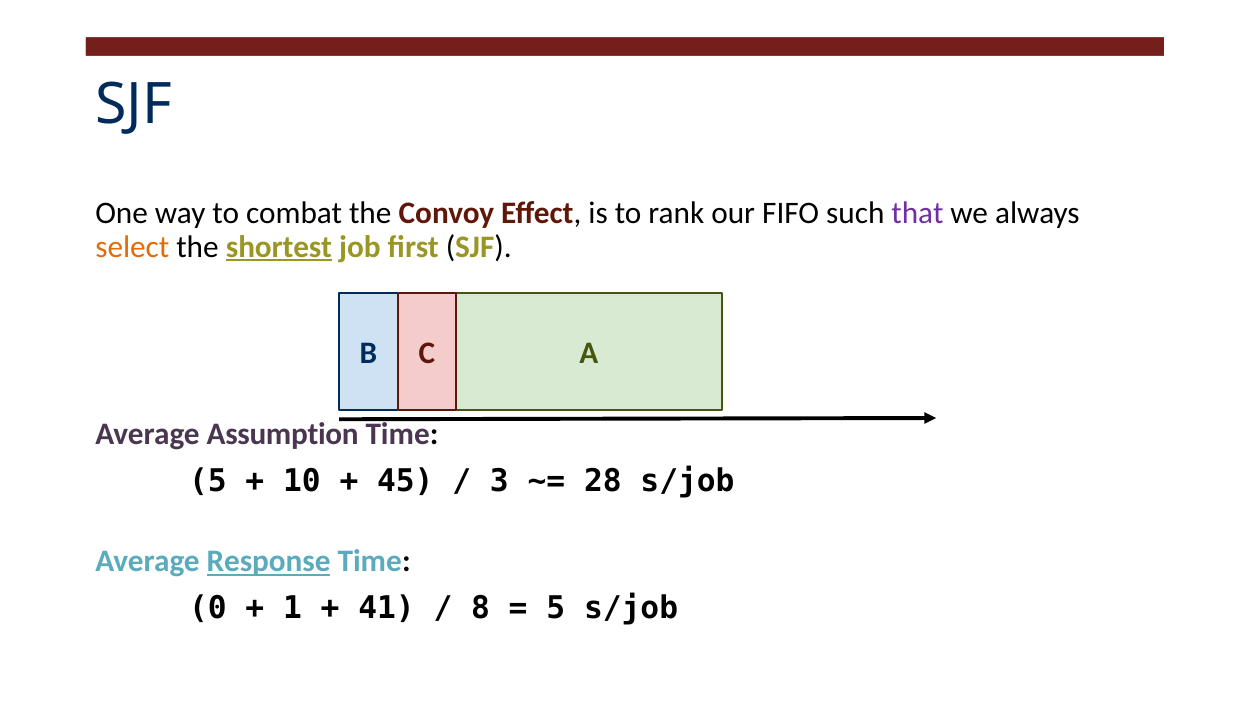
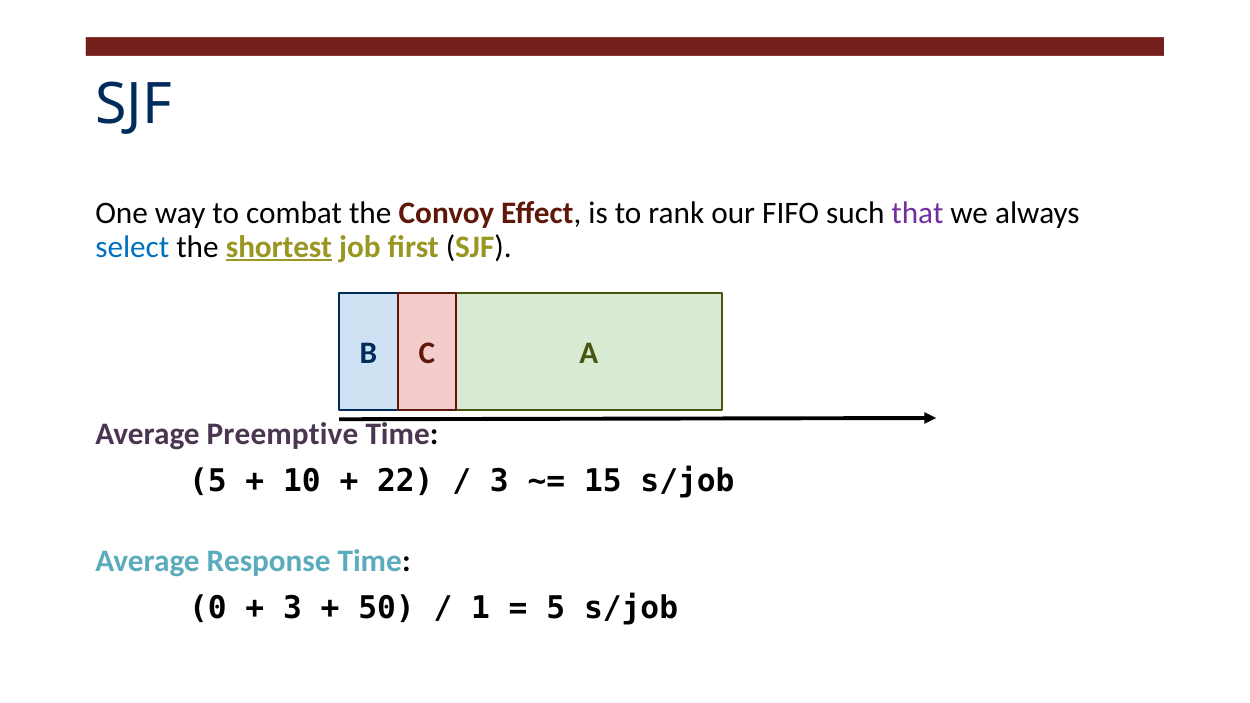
select colour: orange -> blue (132, 247)
Assumption: Assumption -> Preemptive (282, 434)
45: 45 -> 22 (405, 481)
28: 28 -> 15 (603, 481)
Response underline: present -> none (269, 561)
1: 1 -> 3 (292, 608)
41: 41 -> 50 (386, 608)
8: 8 -> 1 (481, 608)
